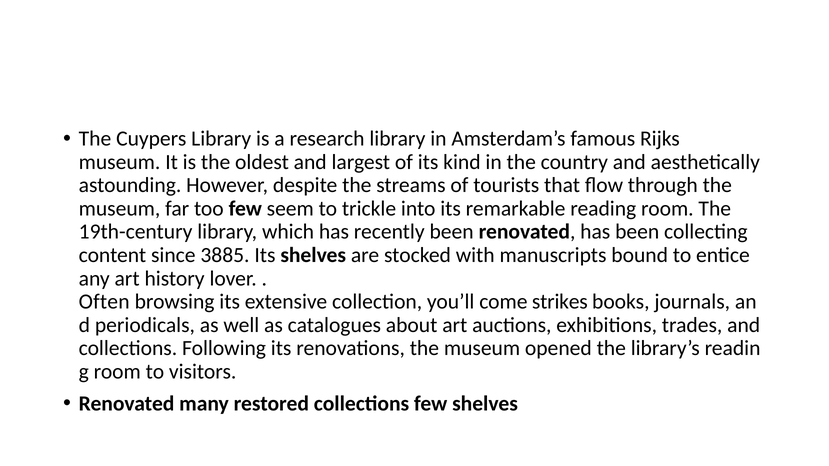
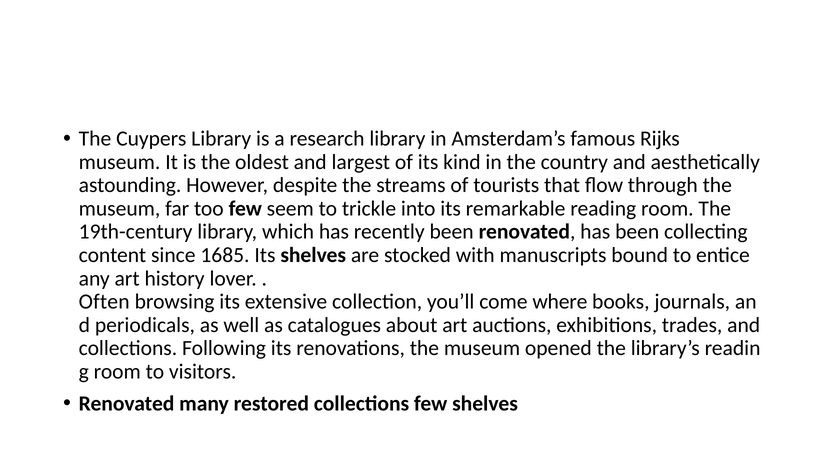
3885: 3885 -> 1685 (225, 255)
strikes: strikes -> where (560, 302)
